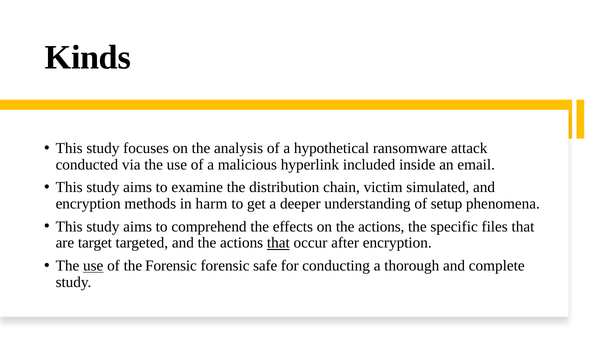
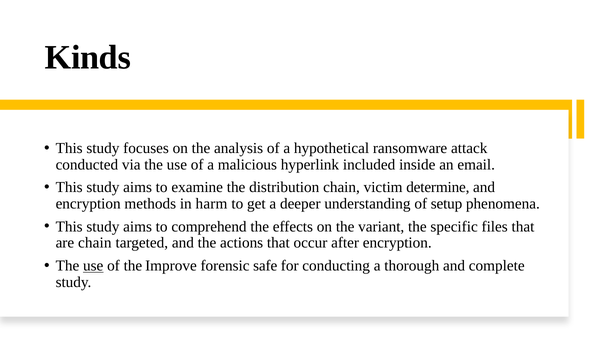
simulated: simulated -> determine (438, 188)
on the actions: actions -> variant (381, 227)
are target: target -> chain (95, 243)
that underline: present -> none (278, 243)
the Forensic: Forensic -> Improve (171, 266)
